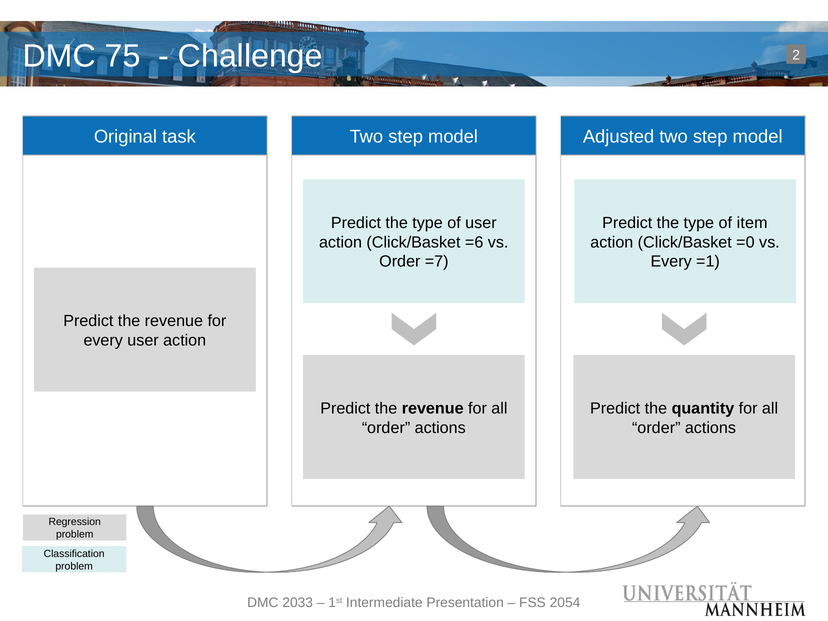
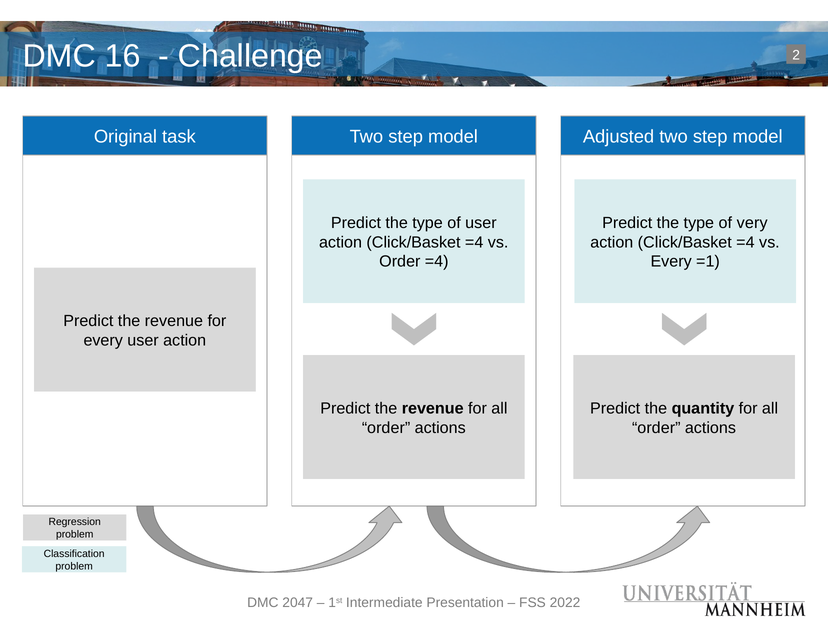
75: 75 -> 16 (123, 56)
item: item -> very (752, 223)
=6: =6 -> =4 (474, 242)
=0: =0 -> =4 (745, 242)
Order =7: =7 -> =4 (437, 262)
2033: 2033 -> 2047 (298, 603)
2054: 2054 -> 2022 (565, 603)
